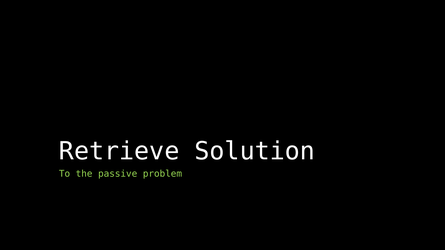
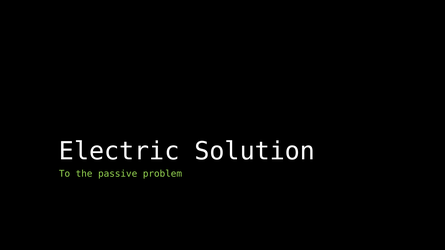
Retrieve: Retrieve -> Electric (119, 152)
